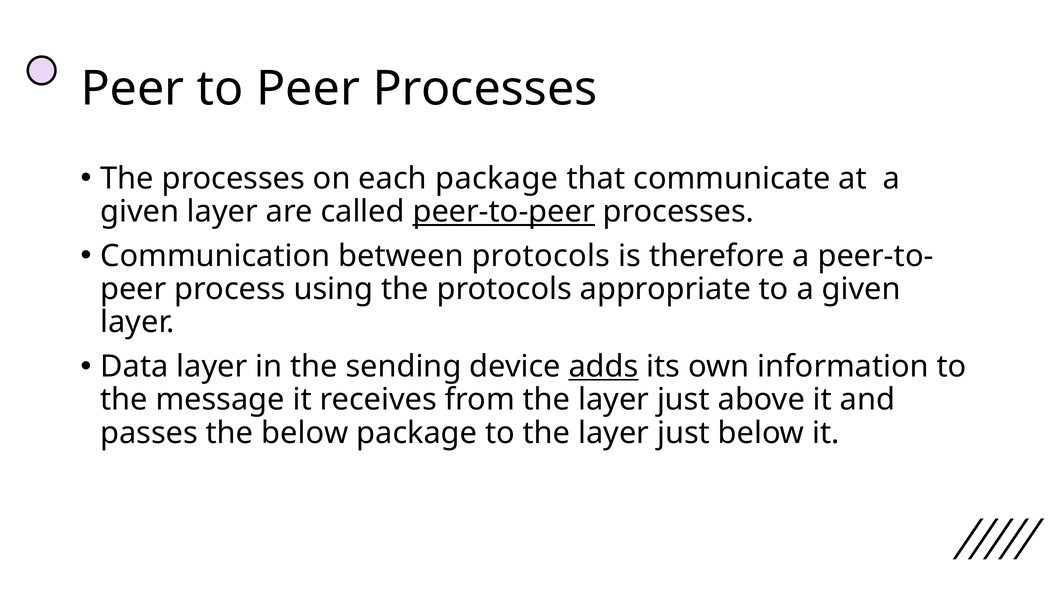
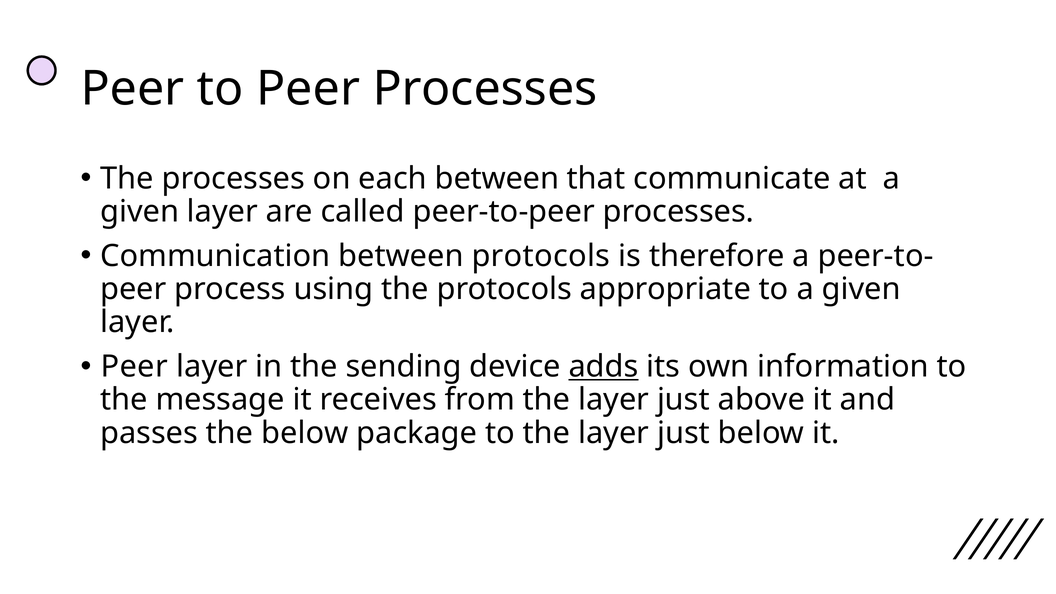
each package: package -> between (497, 178)
peer-to-peer underline: present -> none (504, 212)
Data: Data -> Peer (134, 367)
